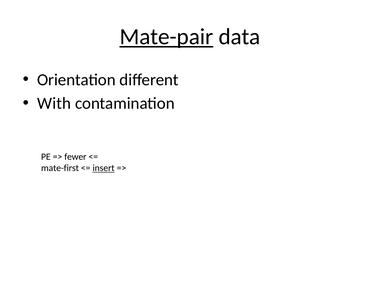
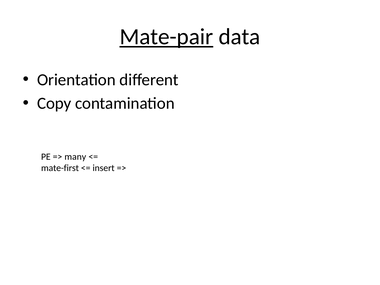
With: With -> Copy (54, 103)
fewer: fewer -> many (75, 157)
insert underline: present -> none (104, 168)
